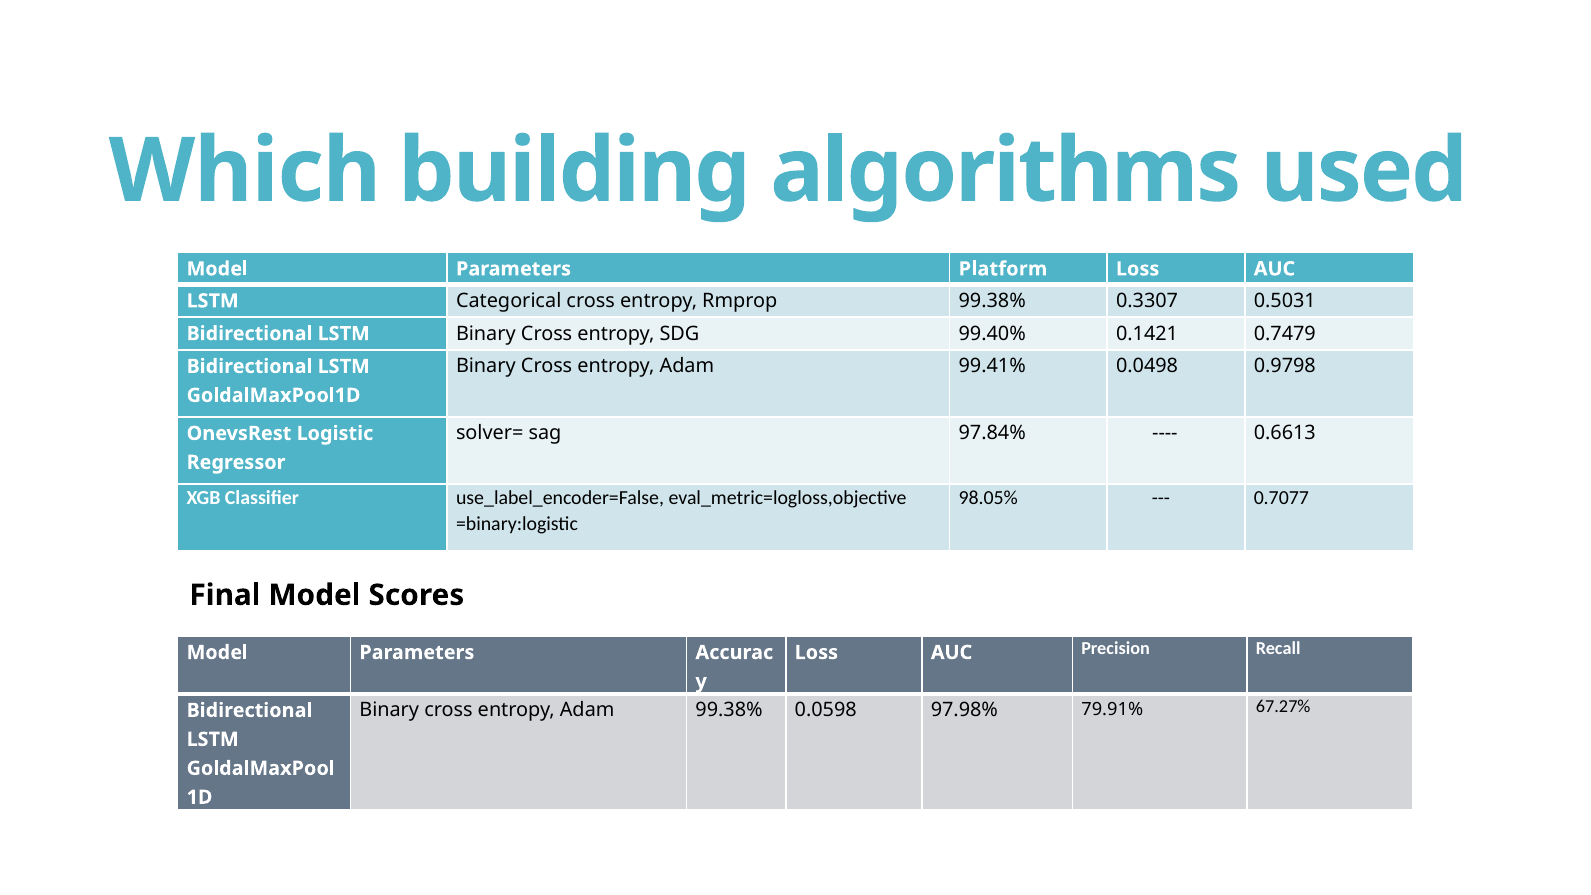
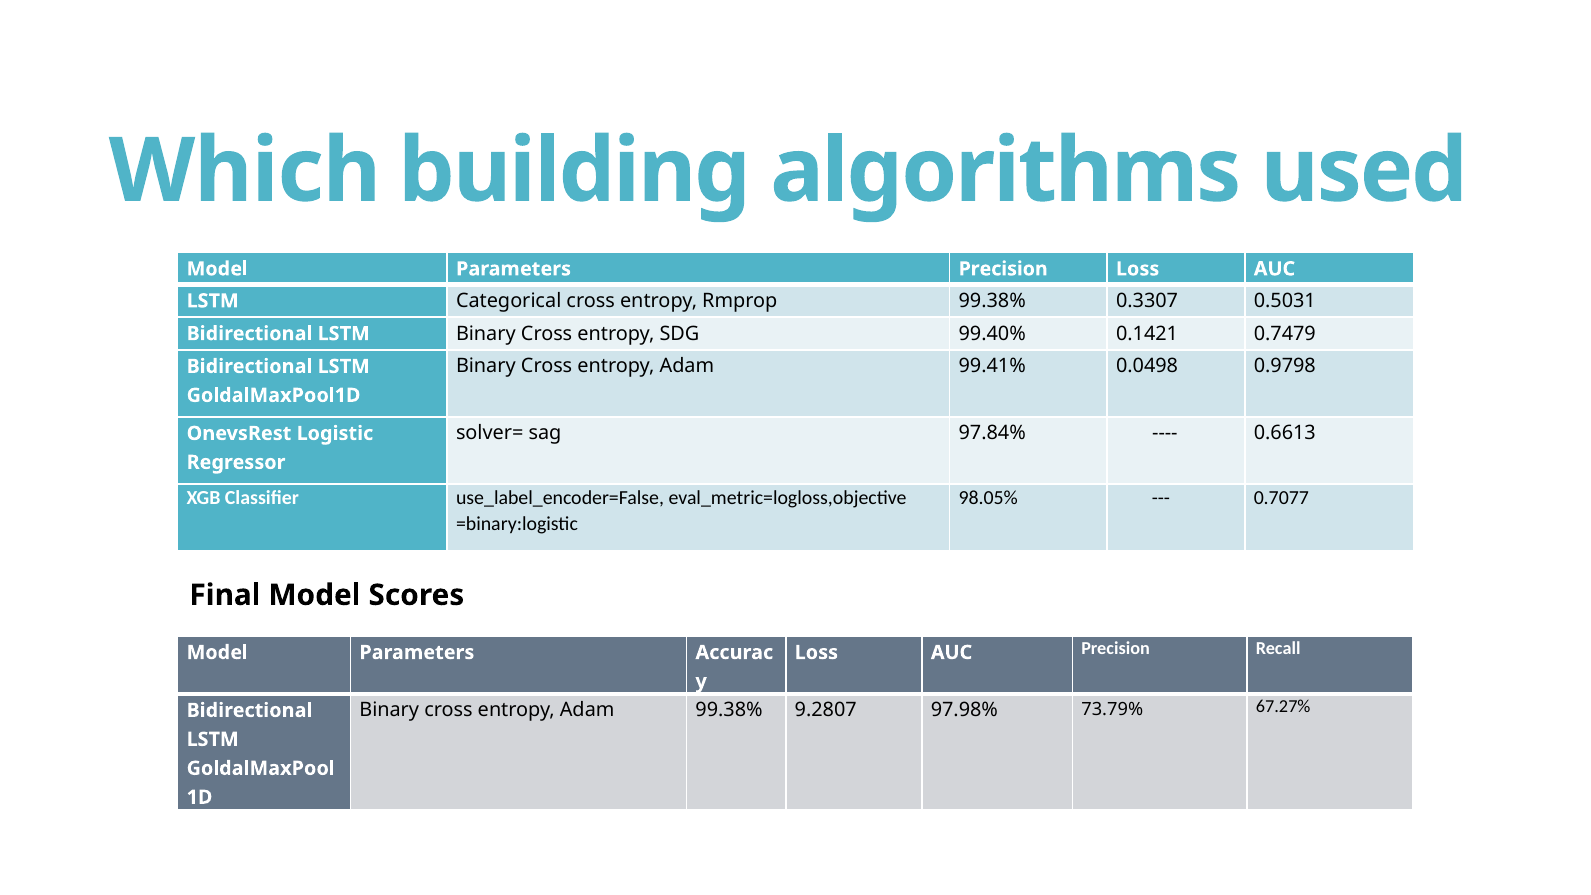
Parameters Platform: Platform -> Precision (1003, 269)
0.0598: 0.0598 -> 9.2807 (826, 710)
79.91%: 79.91% -> 73.79% (1112, 709)
